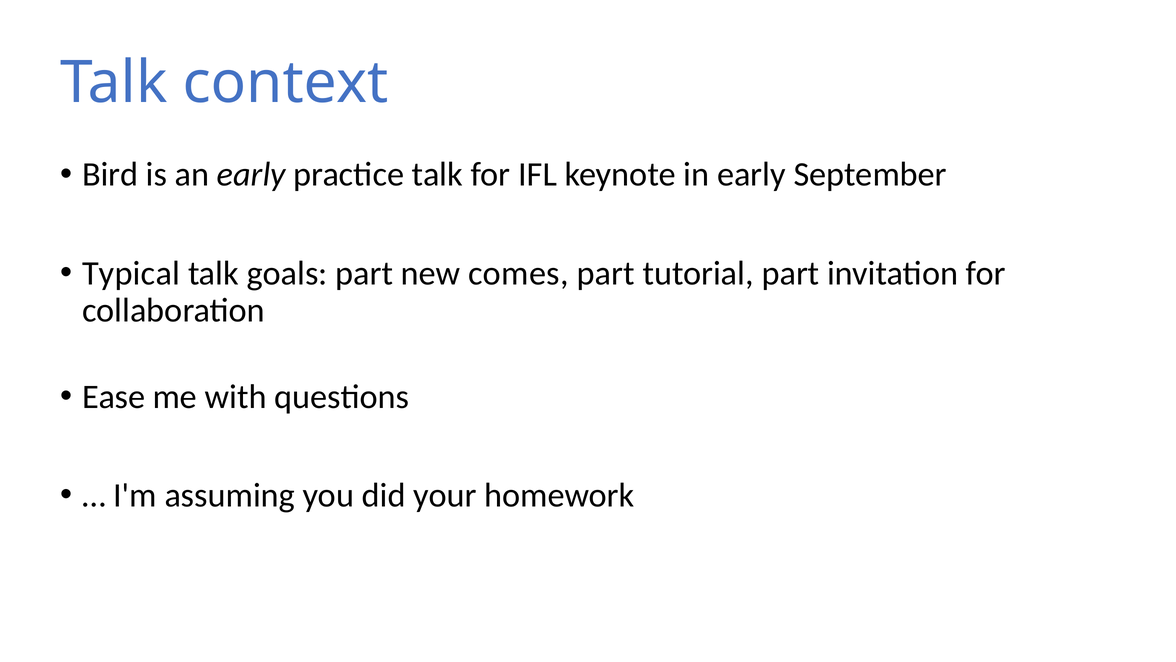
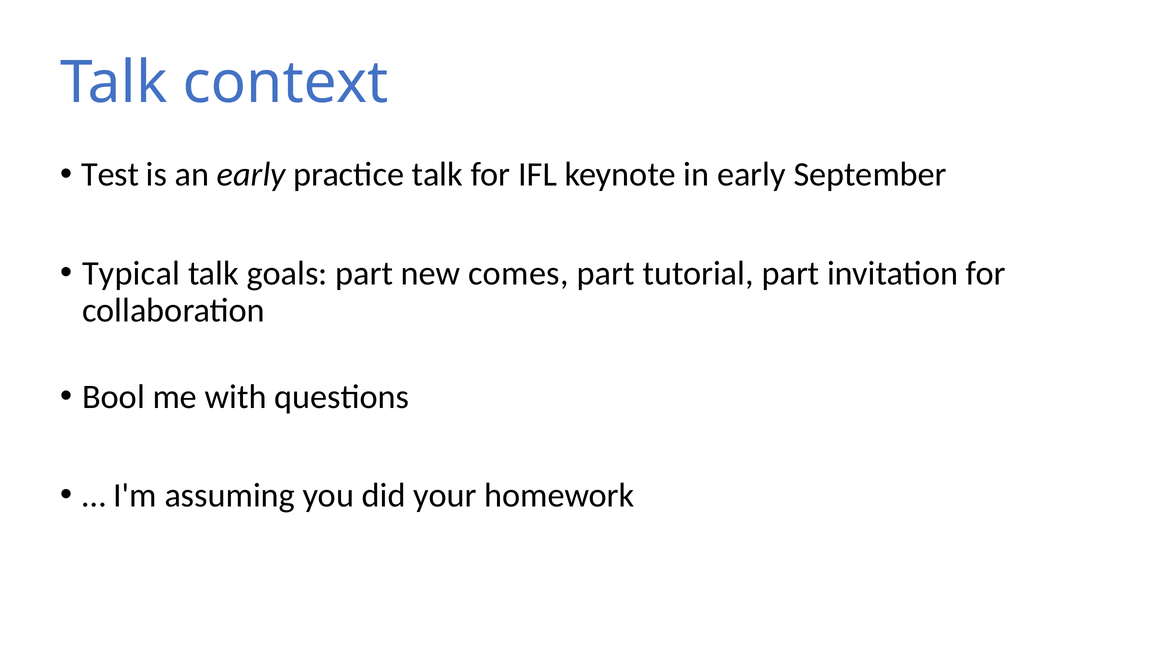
Bird: Bird -> Test (110, 175)
Ease: Ease -> Bool (113, 397)
